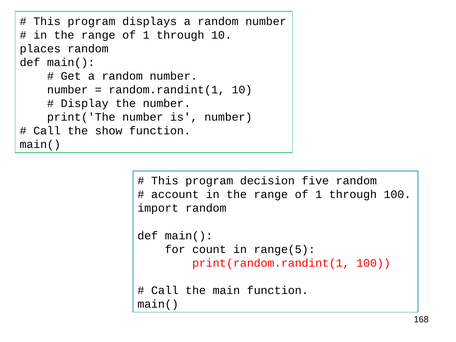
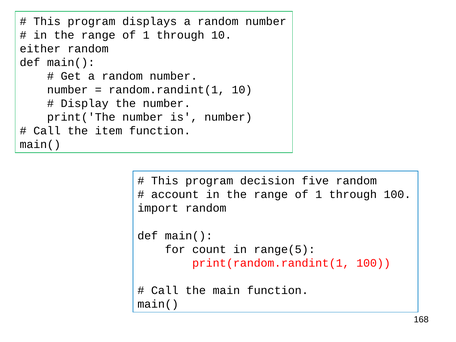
places: places -> either (40, 49)
show: show -> item (109, 131)
